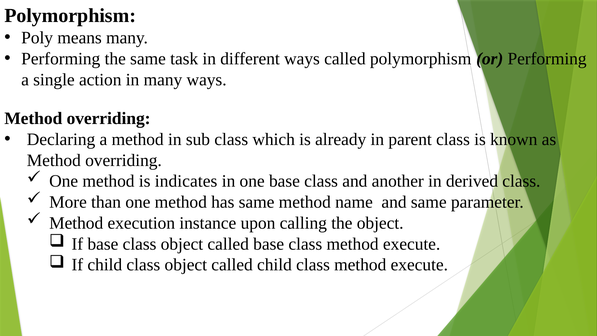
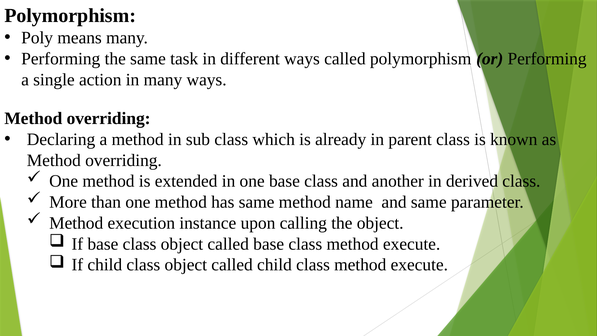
indicates: indicates -> extended (186, 181)
